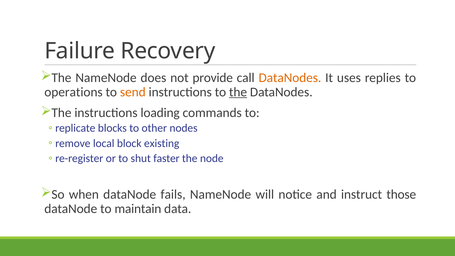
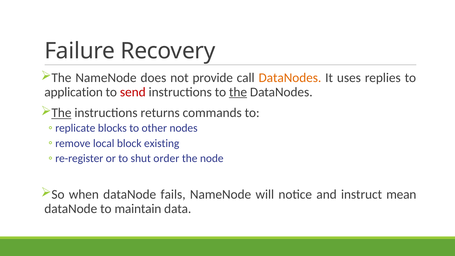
operations: operations -> application (74, 92)
send colour: orange -> red (133, 92)
The underline: none -> present (61, 113)
loading: loading -> returns (160, 113)
faster: faster -> order (166, 158)
those: those -> mean (401, 194)
